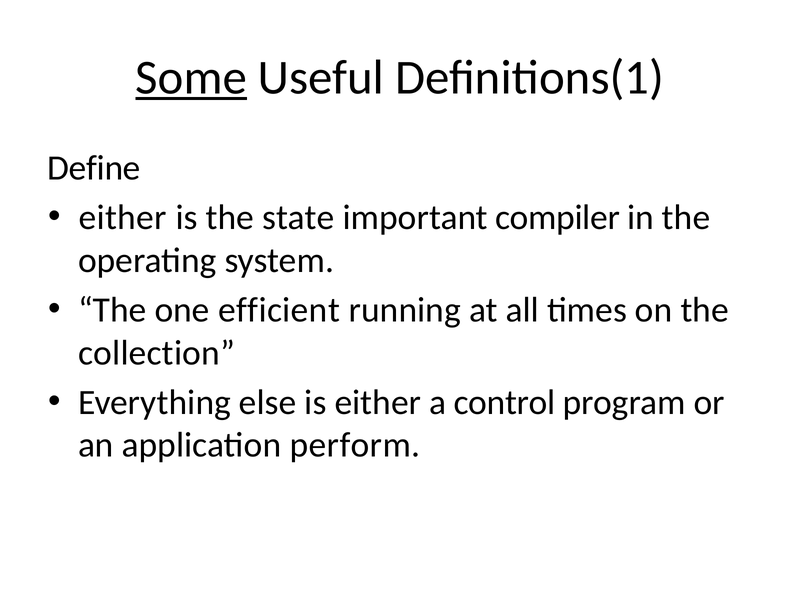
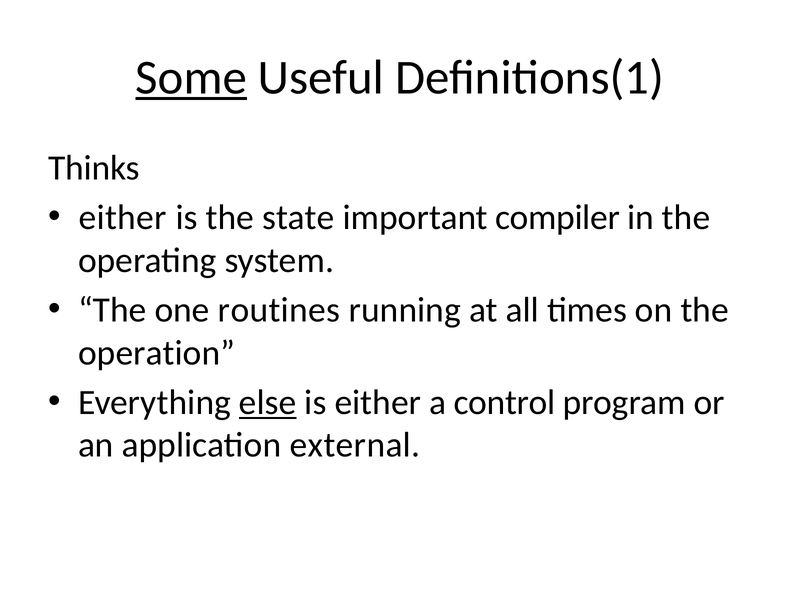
Define: Define -> Thinks (94, 168)
efficient: efficient -> routines (279, 310)
collection: collection -> operation (157, 353)
else underline: none -> present (268, 403)
perform: perform -> external (355, 445)
